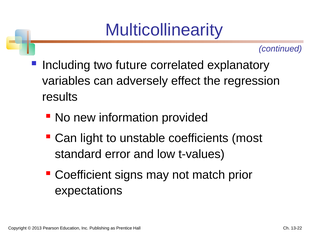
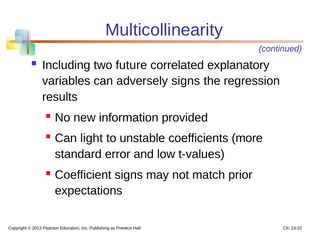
adversely effect: effect -> signs (186, 81)
most: most -> more (247, 139)
